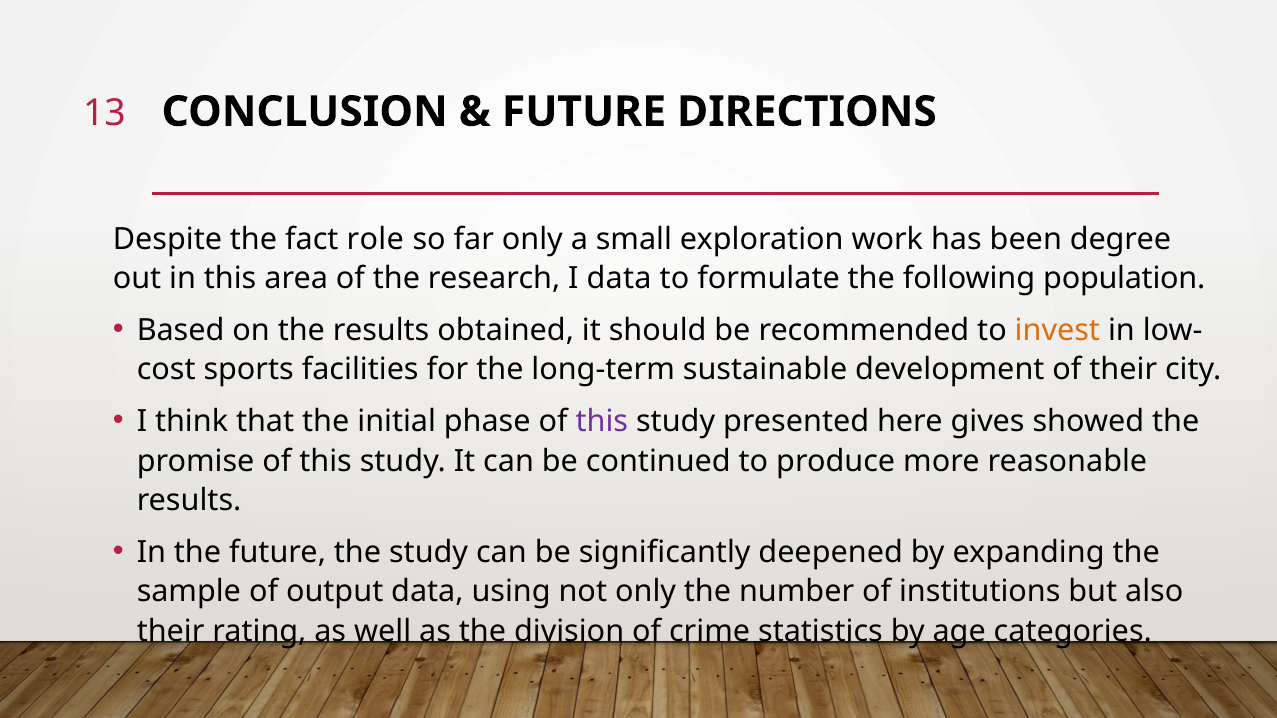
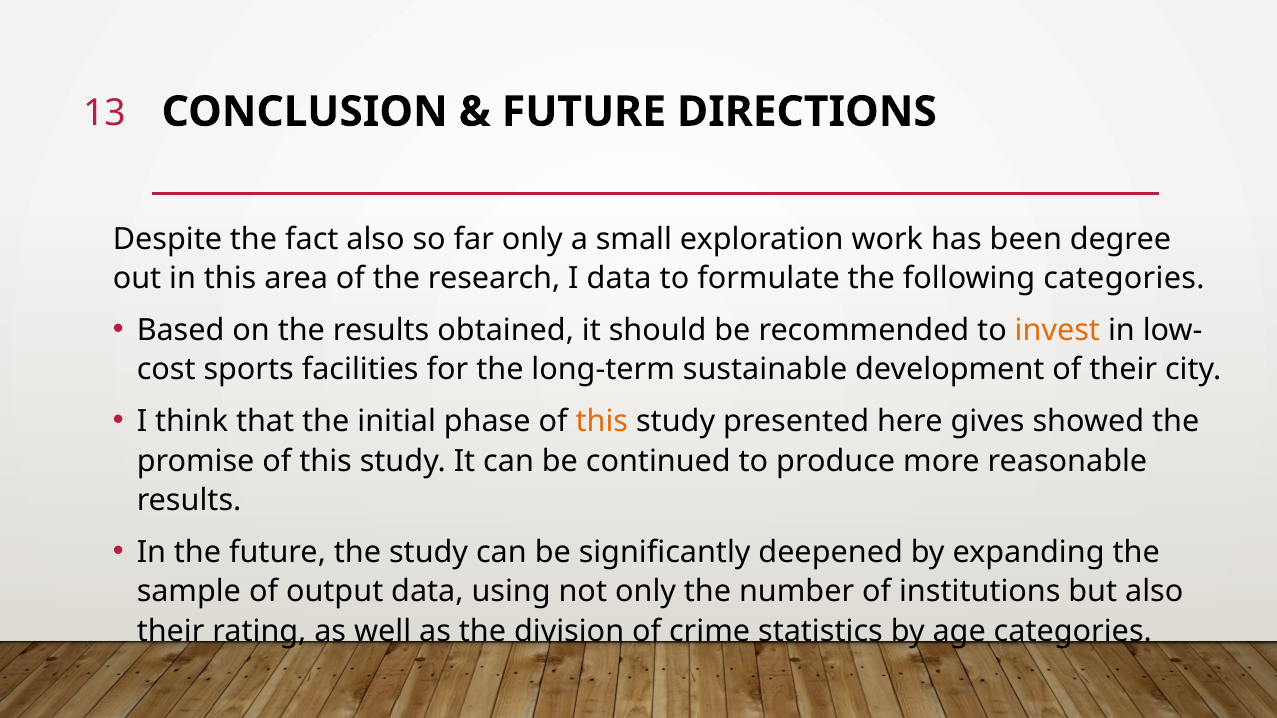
fact role: role -> also (375, 239)
following population: population -> categories (1124, 279)
this colour: purple -> orange (602, 422)
